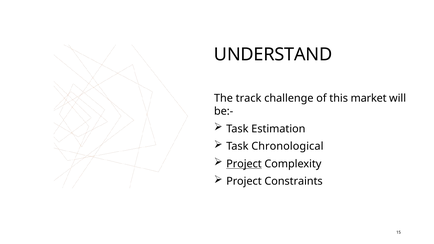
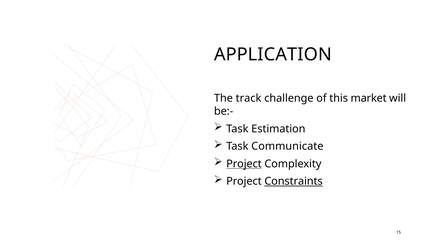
UNDERSTAND: UNDERSTAND -> APPLICATION (273, 54)
Chronological: Chronological -> Communicate (287, 146)
Constraints underline: none -> present (294, 181)
